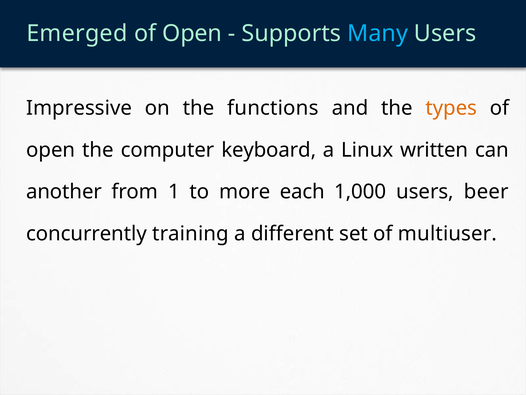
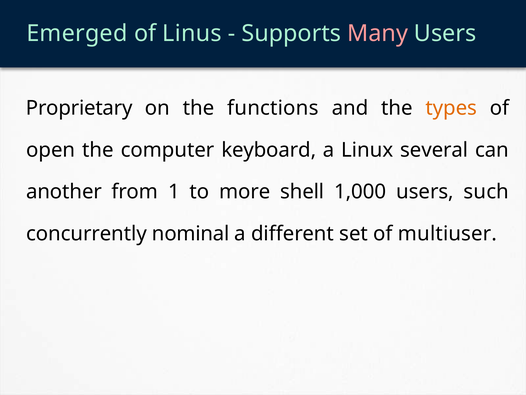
Open: Open -> Linus (192, 34)
Many colour: light blue -> pink (378, 34)
Impressive: Impressive -> Proprietary (79, 108)
written: written -> several (434, 150)
each: each -> shell (302, 192)
beer: beer -> such (486, 192)
training: training -> nominal (191, 233)
